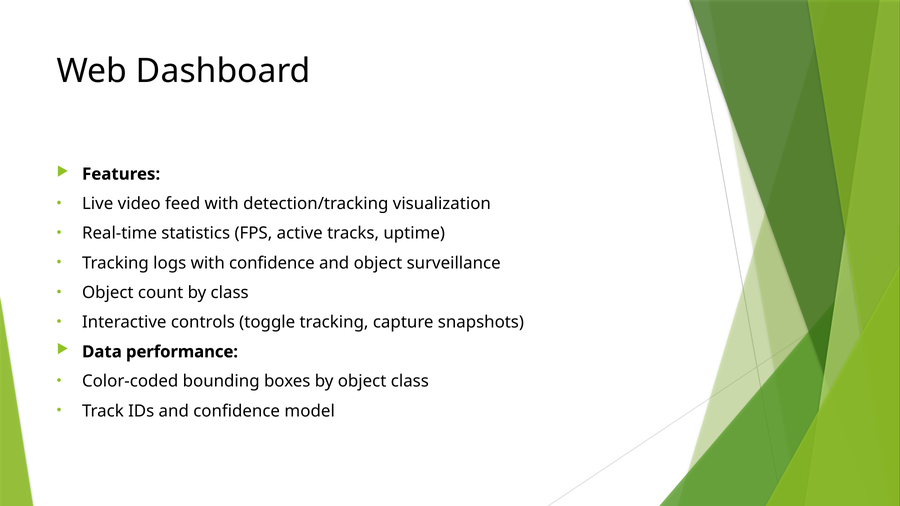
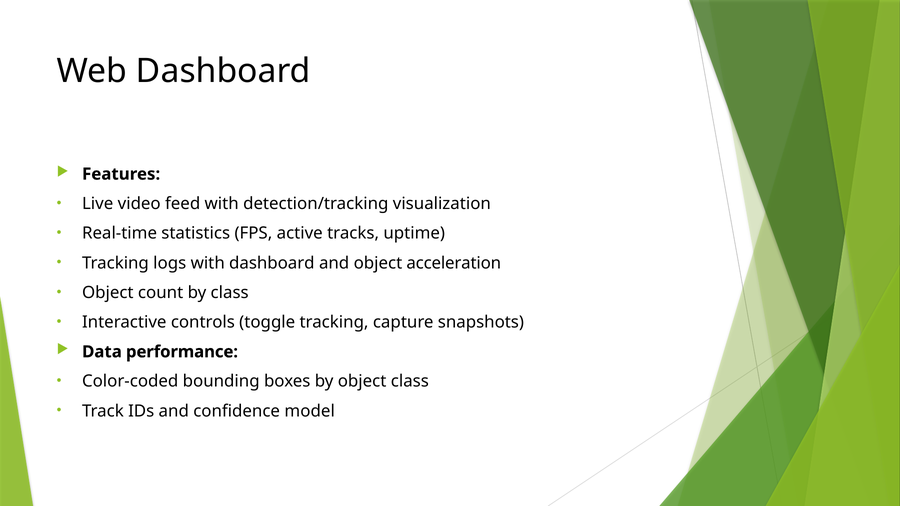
with confidence: confidence -> dashboard (272, 263)
surveillance: surveillance -> acceleration (454, 263)
